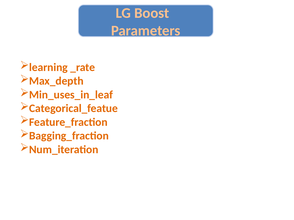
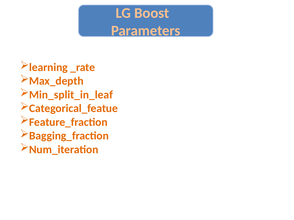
Min_uses_in_leaf: Min_uses_in_leaf -> Min_split_in_leaf (71, 95)
